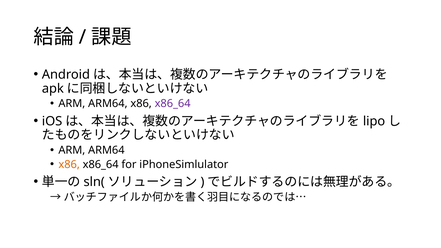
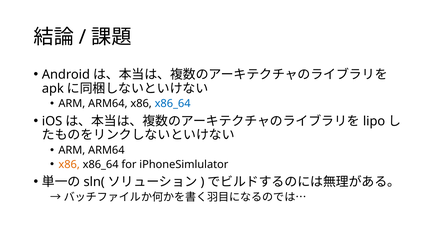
x86_64 colour: purple -> blue (173, 104)
